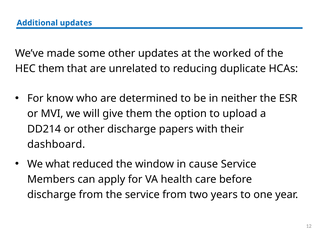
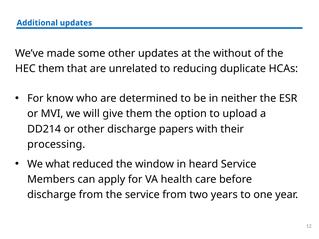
worked: worked -> without (232, 53)
dashboard: dashboard -> processing (56, 144)
cause: cause -> heard (203, 164)
